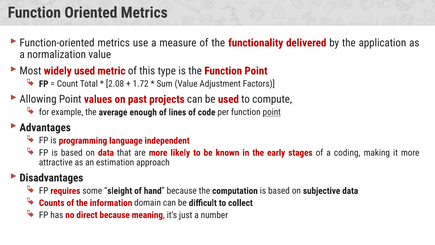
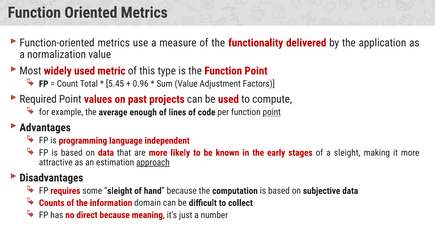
2.08: 2.08 -> 5.45 (115, 84)
1.72: 1.72 -> 0.96 (141, 84)
Allowing: Allowing -> Required (38, 99)
a coding: coding -> sleight (347, 153)
approach underline: none -> present (153, 162)
